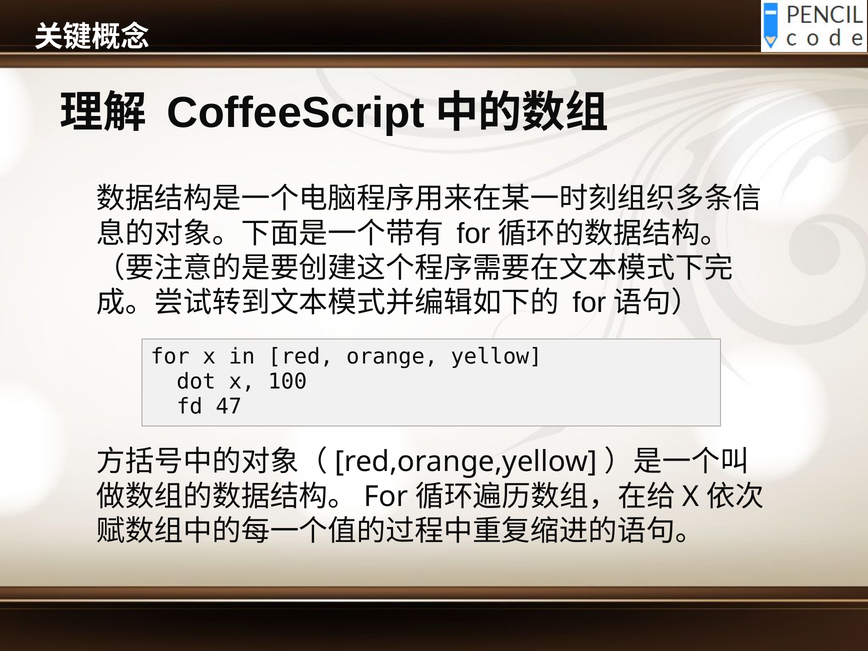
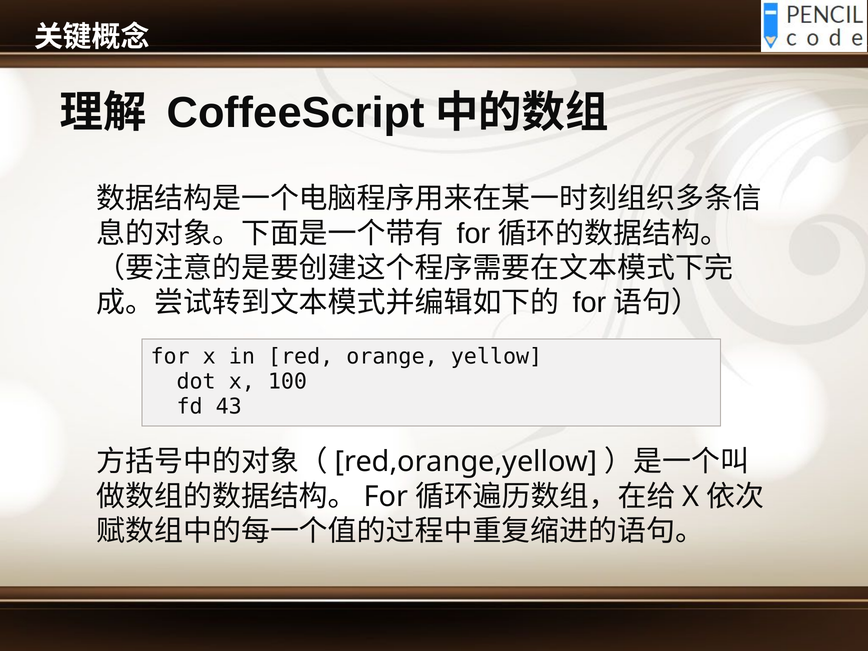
47: 47 -> 43 (229, 407)
